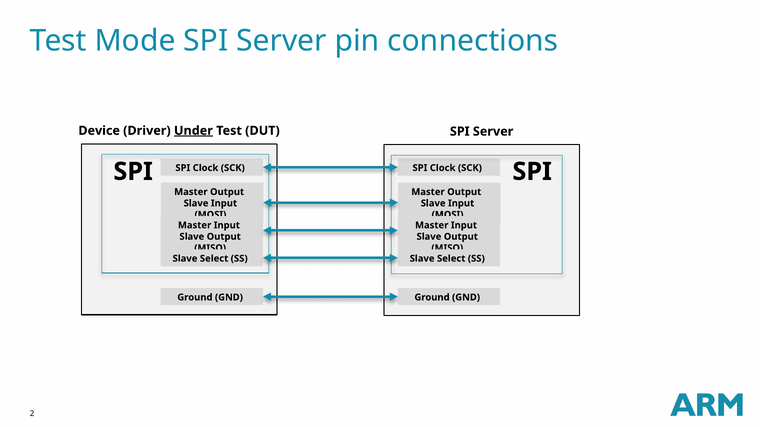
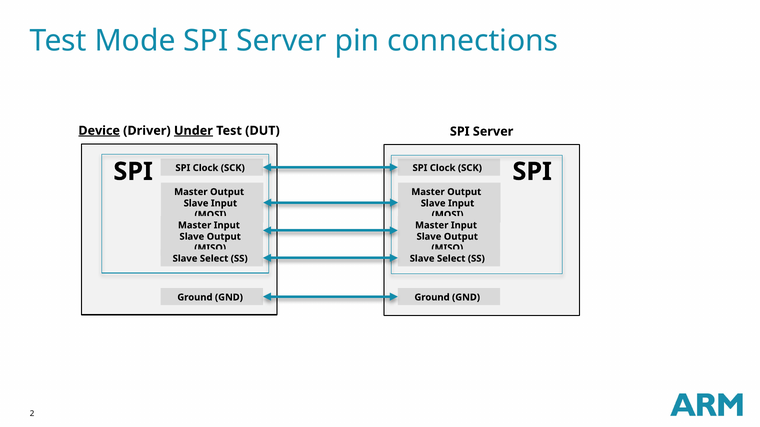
Device underline: none -> present (99, 131)
